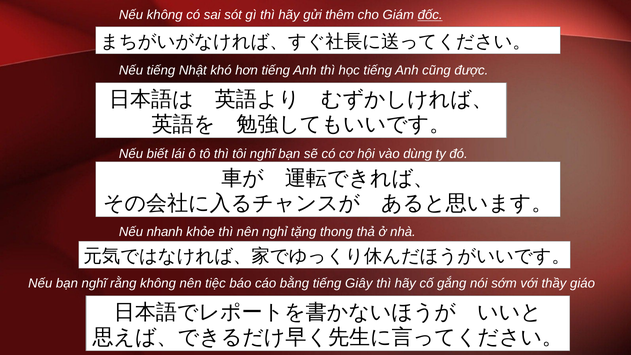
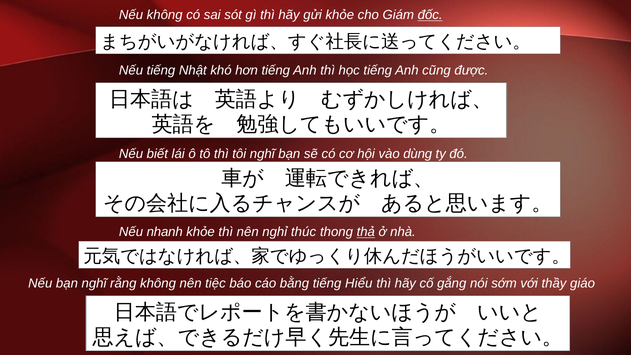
gửi thêm: thêm -> khỏe (340, 15)
tặng: tặng -> thúc (304, 232)
thả underline: none -> present (366, 232)
Giây: Giây -> Hiểu (359, 283)
